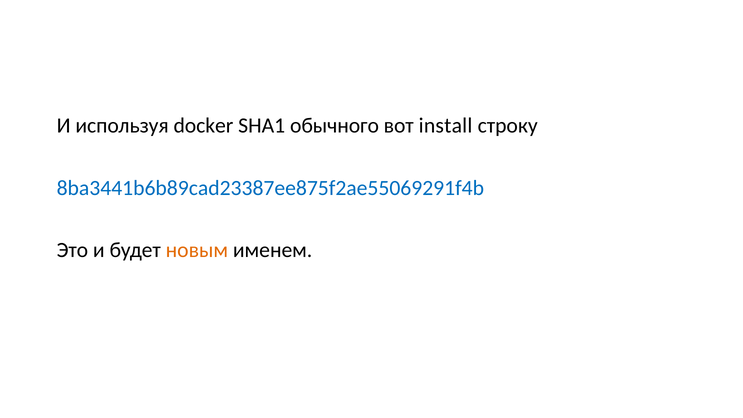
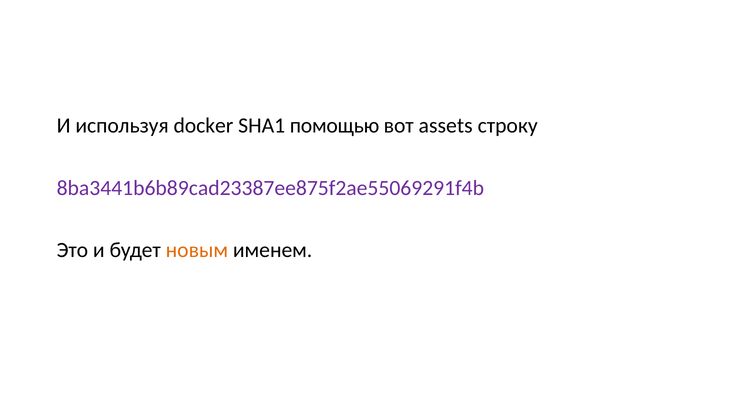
обычного: обычного -> помощью (335, 126)
install: install -> assets (446, 126)
8ba3441b6b89cad23387ee875f2ae55069291f4b colour: blue -> purple (270, 188)
